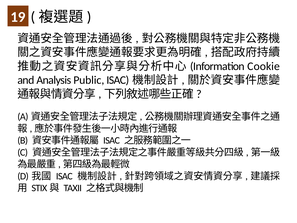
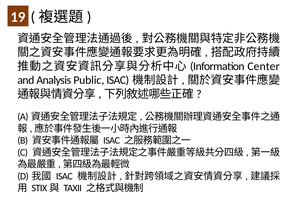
Cookie: Cookie -> Center (264, 66)
